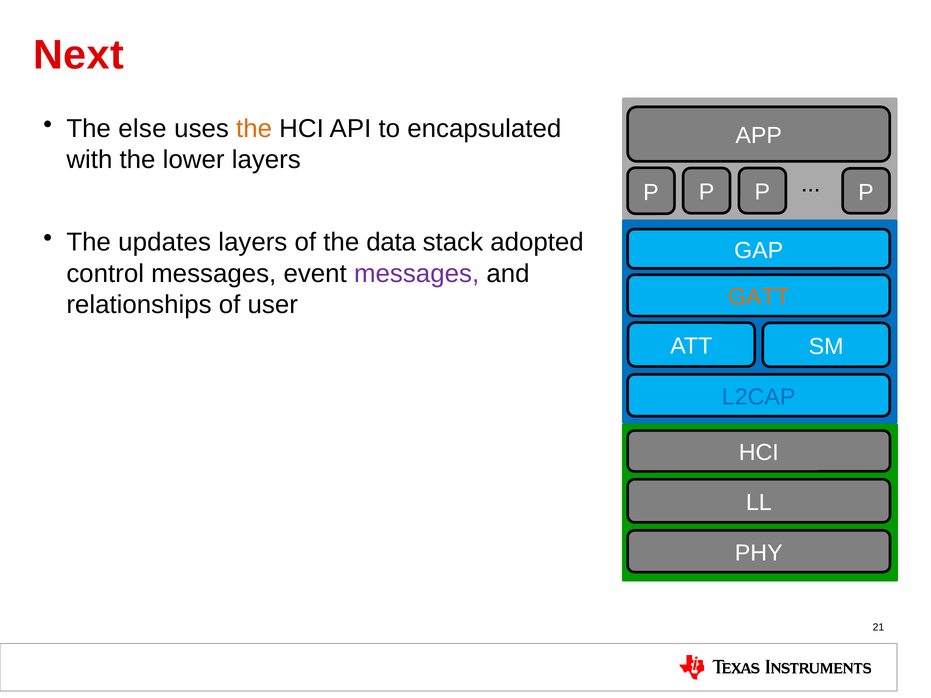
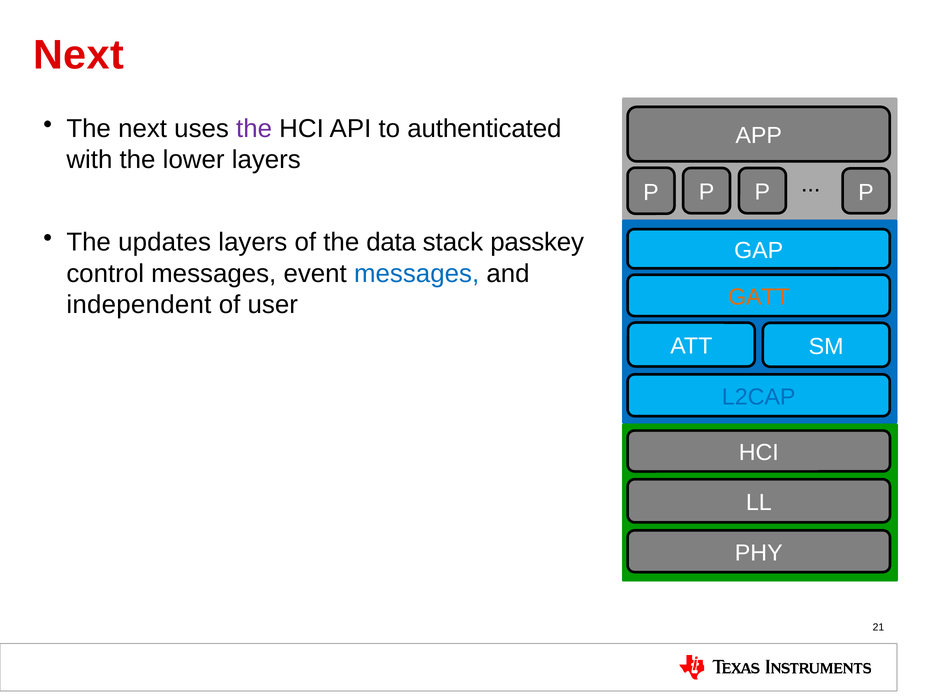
The else: else -> next (143, 129)
the colour: orange -> purple (254, 129)
encapsulated: encapsulated -> authenticated (484, 129)
adopted: adopted -> passkey (537, 243)
messages colour: purple -> blue (417, 274)
relationships: relationships -> independent (139, 305)
